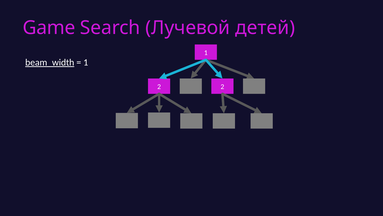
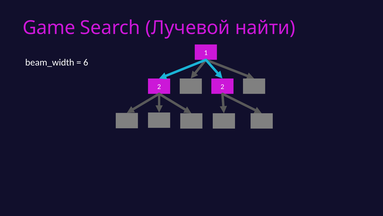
детей: детей -> найти (265, 28)
beam_width underline: present -> none (50, 62)
1: 1 -> 6 (86, 62)
